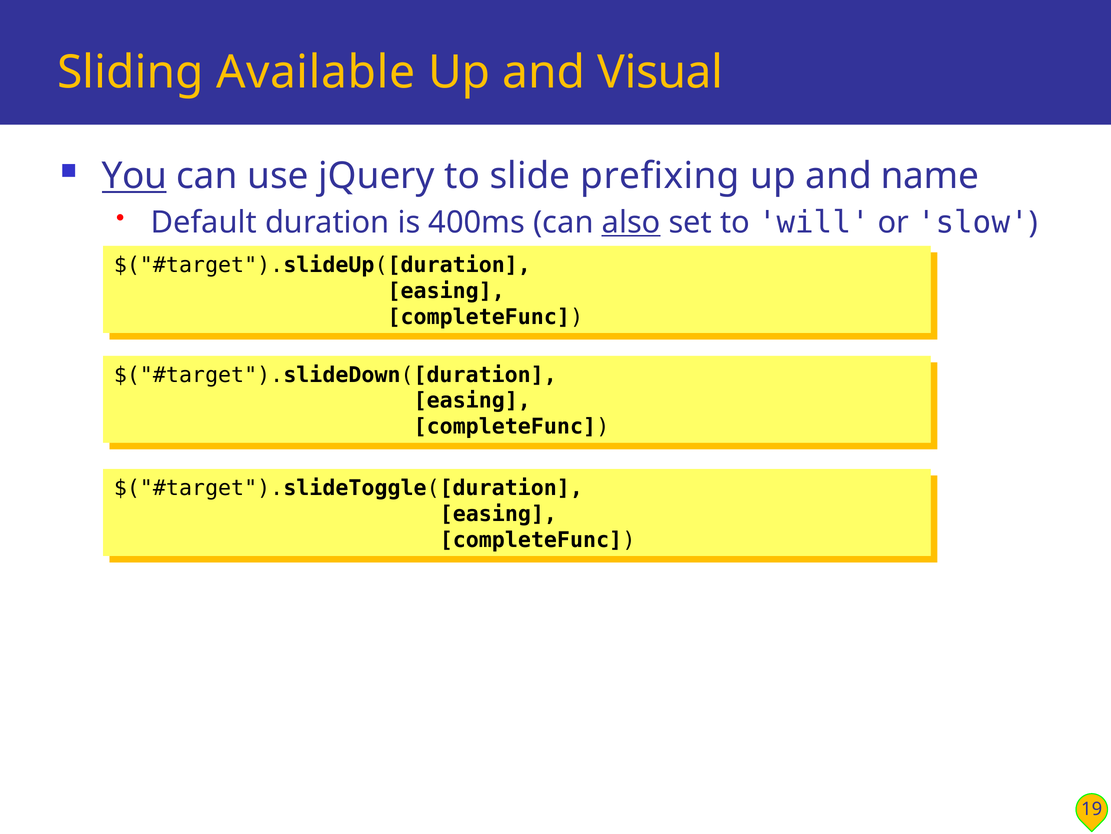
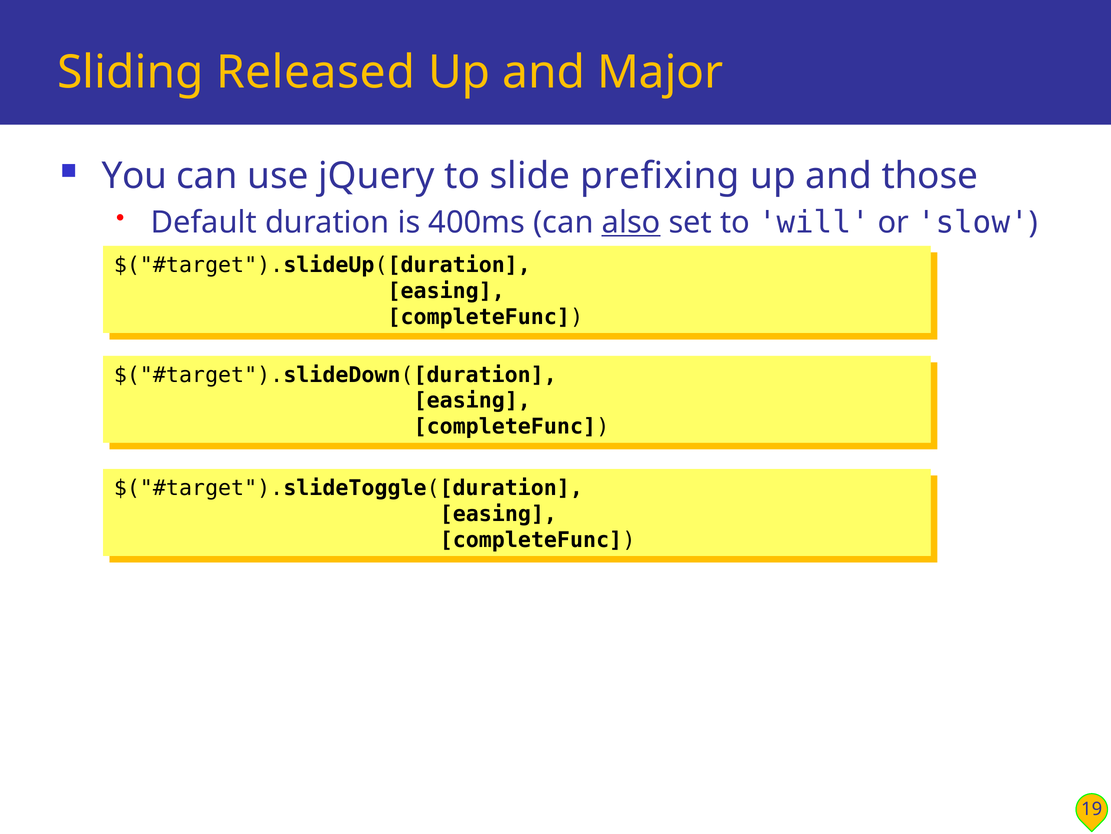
Available: Available -> Released (316, 72)
Visual: Visual -> Major (660, 72)
You underline: present -> none (135, 176)
name: name -> those (930, 176)
